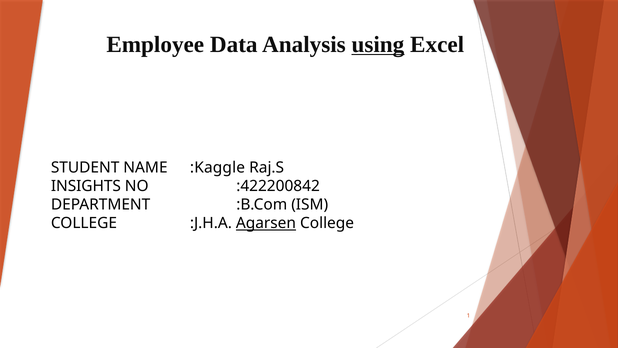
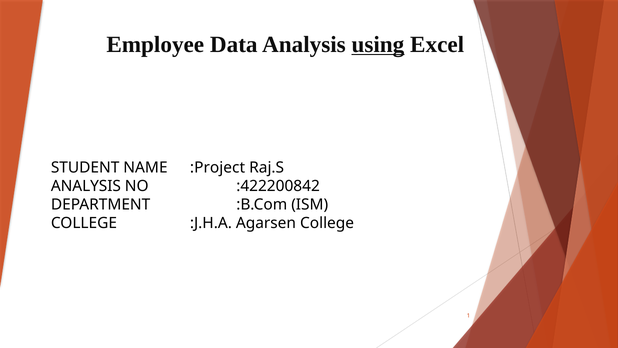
:Kaggle: :Kaggle -> :Project (218, 167)
INSIGHTS: INSIGHTS -> ANALYSIS (86, 186)
Agarsen underline: present -> none (266, 223)
